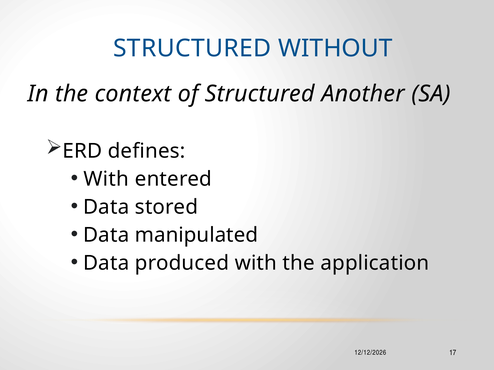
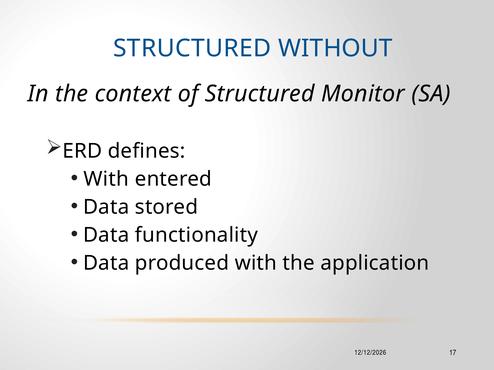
Another: Another -> Monitor (363, 94)
manipulated: manipulated -> functionality (196, 235)
